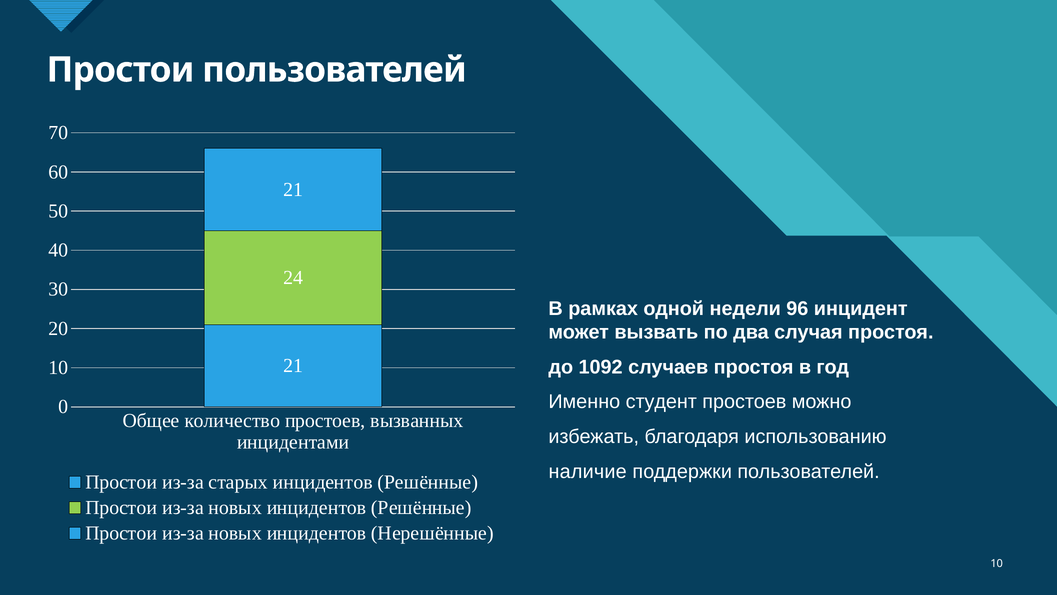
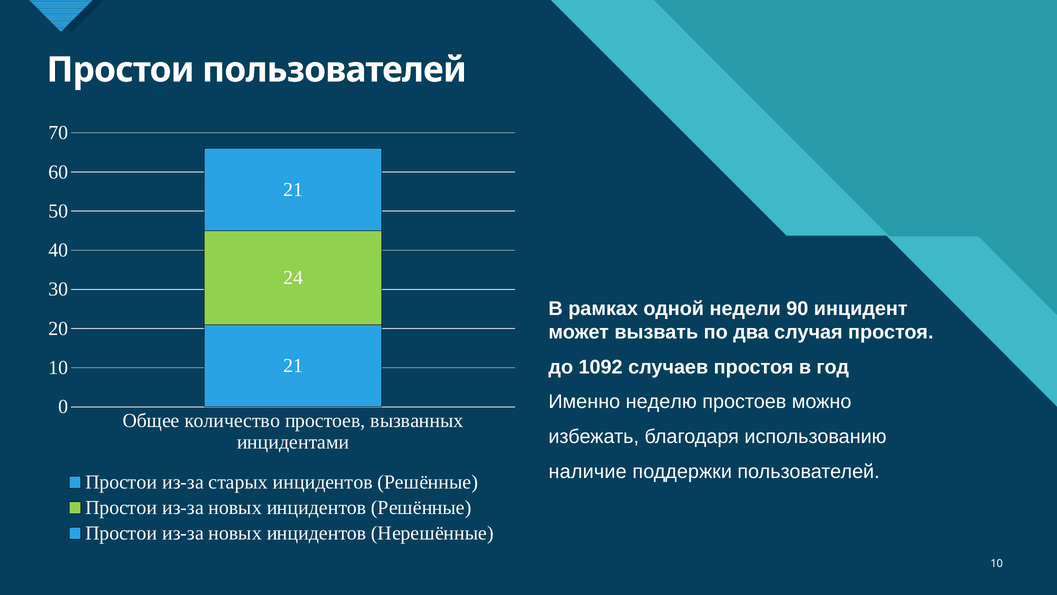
96: 96 -> 90 (797, 308)
студент: студент -> неделю (661, 402)
